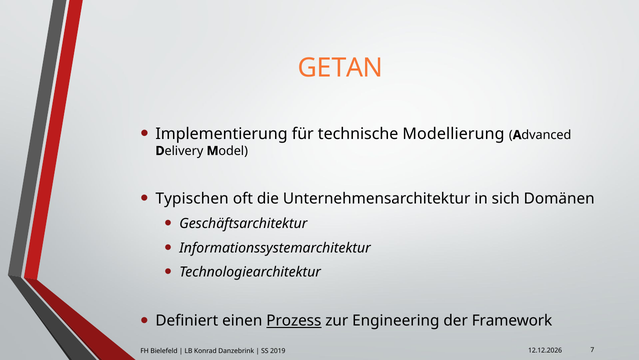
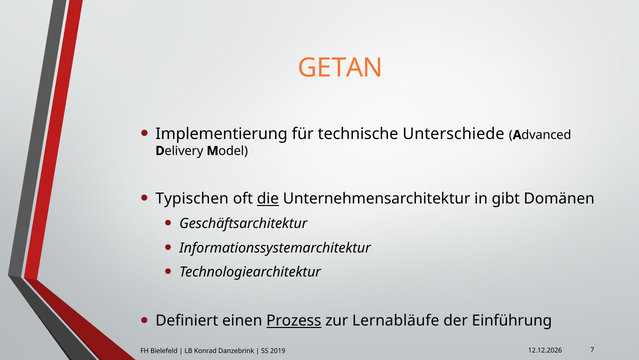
Modellierung: Modellierung -> Unterschiede (453, 134)
die underline: none -> present (268, 198)
sich: sich -> gibt (506, 198)
Engineering: Engineering -> Lernabläufe (396, 320)
Framework: Framework -> Einführung (512, 320)
